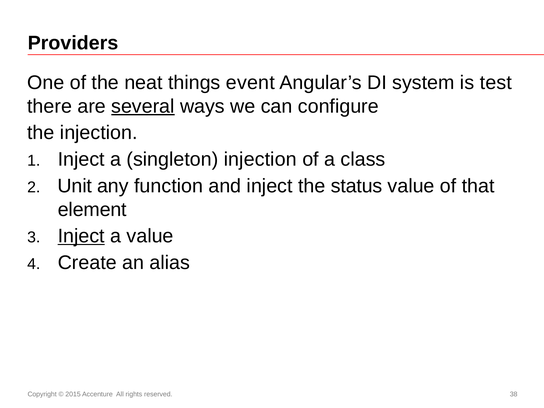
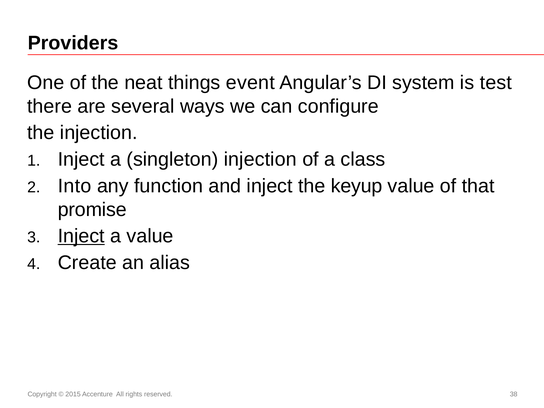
several underline: present -> none (143, 106)
Unit: Unit -> Into (75, 186)
status: status -> keyup (357, 186)
element: element -> promise (92, 210)
